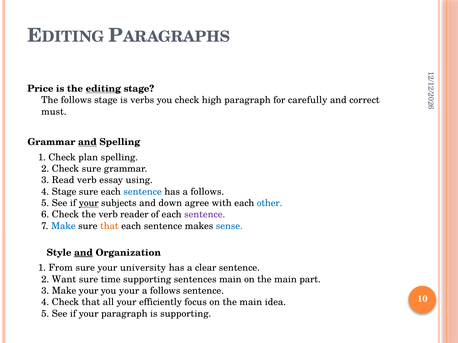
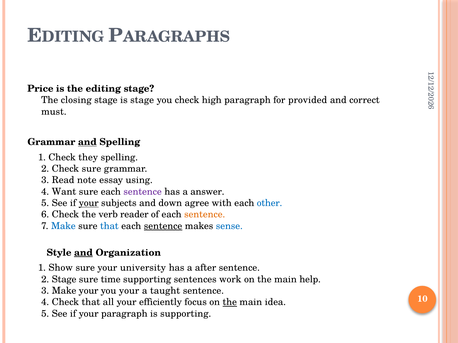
editing underline: present -> none (103, 89)
The follows: follows -> closing (76, 100)
is verbs: verbs -> stage (142, 100)
carefully: carefully -> provided (308, 100)
plan: plan -> they (88, 158)
Read verb: verb -> note (87, 180)
4 Stage: Stage -> Want (64, 192)
sentence colour: blue -> purple (143, 192)
has a follows: follows -> answer (207, 192)
sentence colour: purple -> orange (205, 215)
that colour: orange -> blue (109, 226)
sentence underline: none -> present (163, 226)
From: From -> Show (61, 268)
clear: clear -> after (206, 268)
2 Want: Want -> Stage (64, 280)
sentences main: main -> work (230, 280)
part: part -> help (310, 280)
follows: follows -> taught (165, 291)
the underline: none -> present (230, 303)
